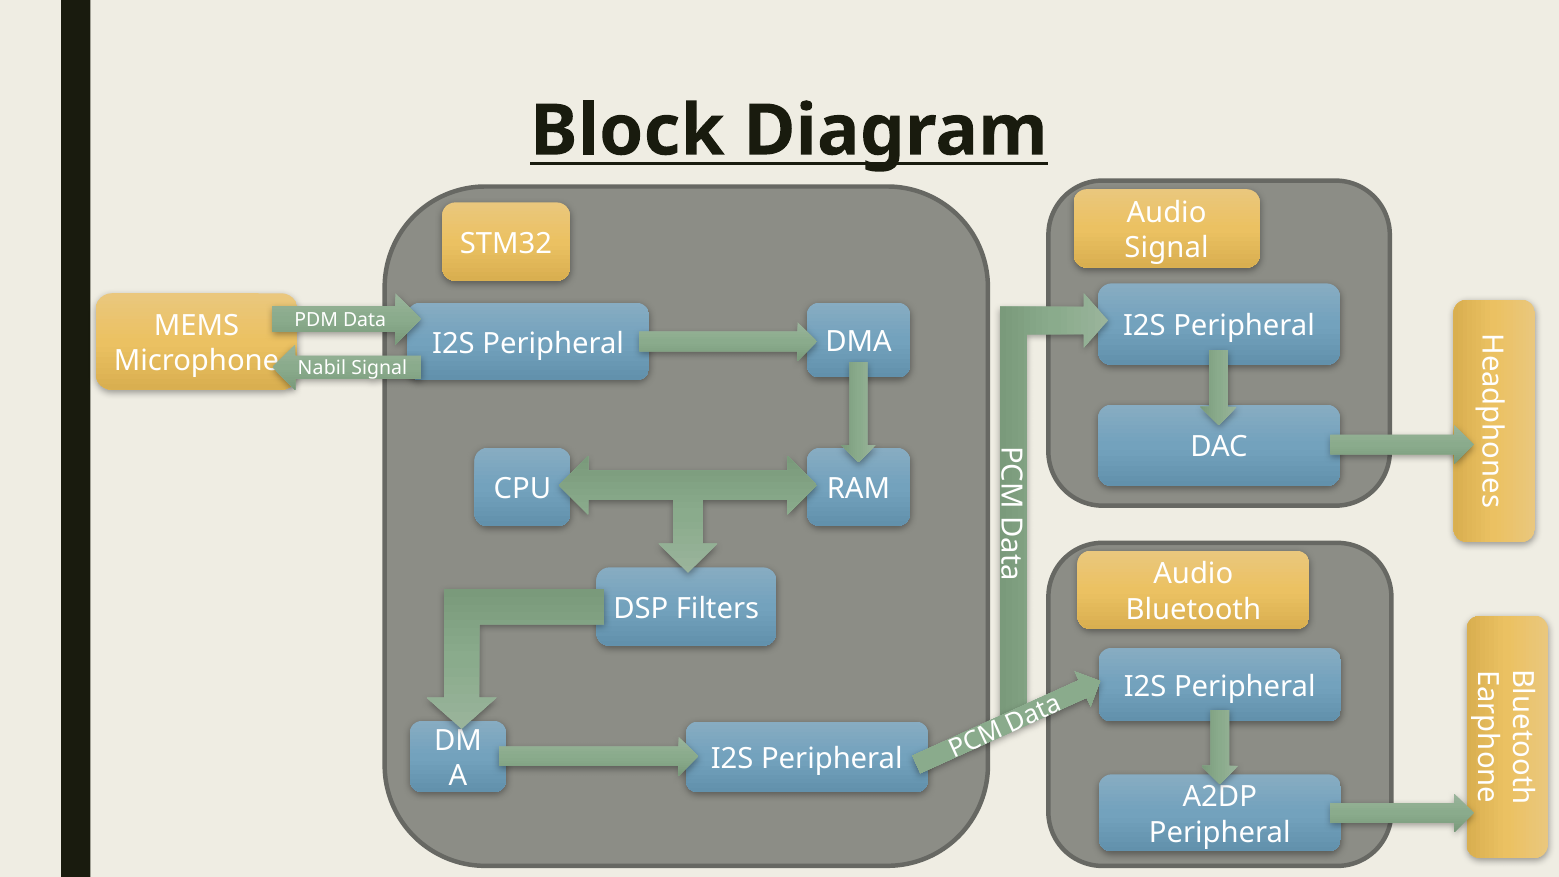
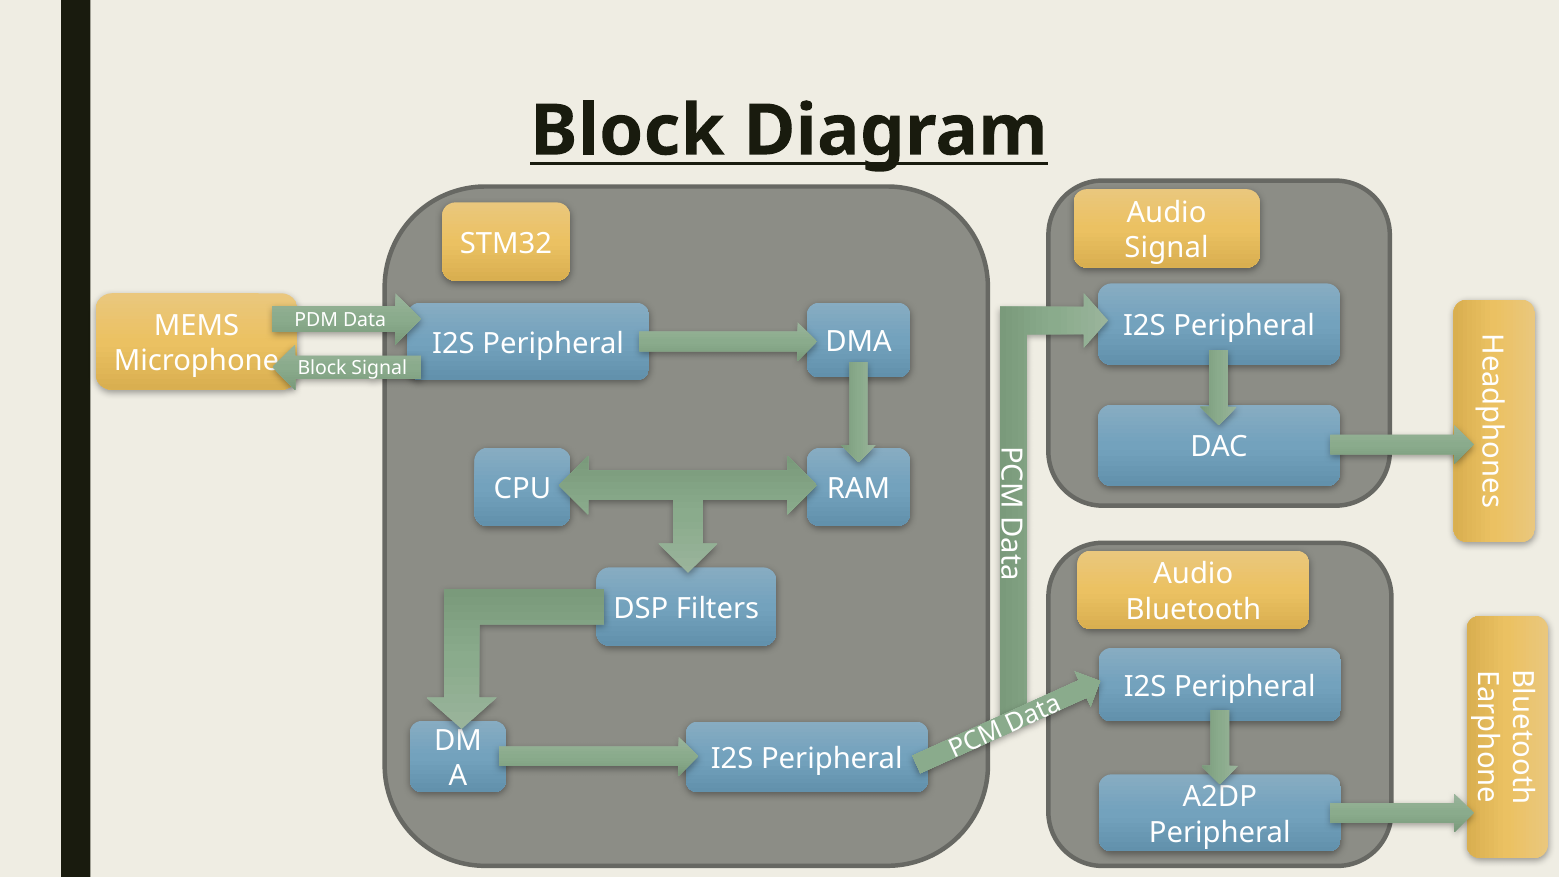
Nabil: Nabil -> Block (322, 368)
